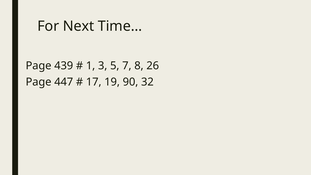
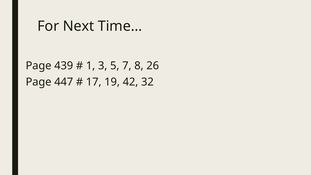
90: 90 -> 42 (130, 82)
